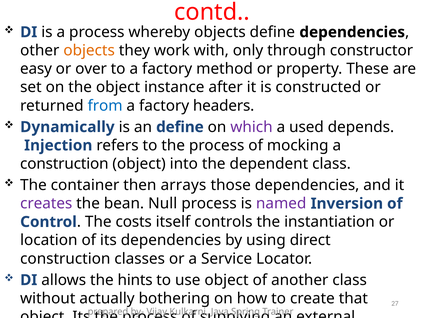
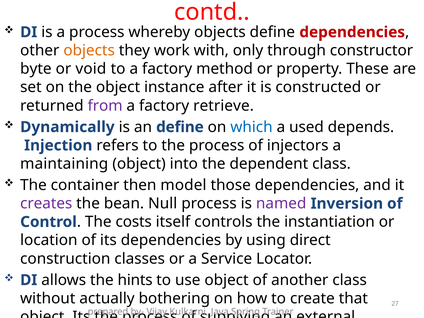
dependencies colour: black -> red (352, 32)
easy: easy -> byte (36, 69)
over: over -> void (91, 69)
from colour: blue -> purple (105, 106)
headers: headers -> retrieve (224, 106)
which colour: purple -> blue (251, 127)
mocking: mocking -> injectors (298, 145)
construction: construction -> maintaining (64, 164)
arrays: arrays -> model (183, 185)
